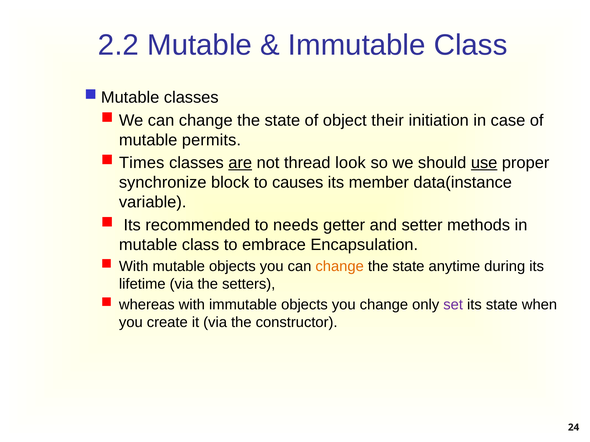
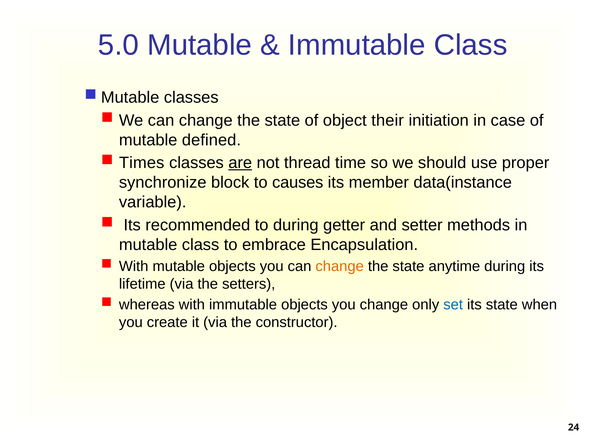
2.2: 2.2 -> 5.0 (118, 45)
permits: permits -> defined (211, 140)
look: look -> time (351, 163)
use underline: present -> none (484, 163)
to needs: needs -> during (296, 225)
set colour: purple -> blue (453, 305)
